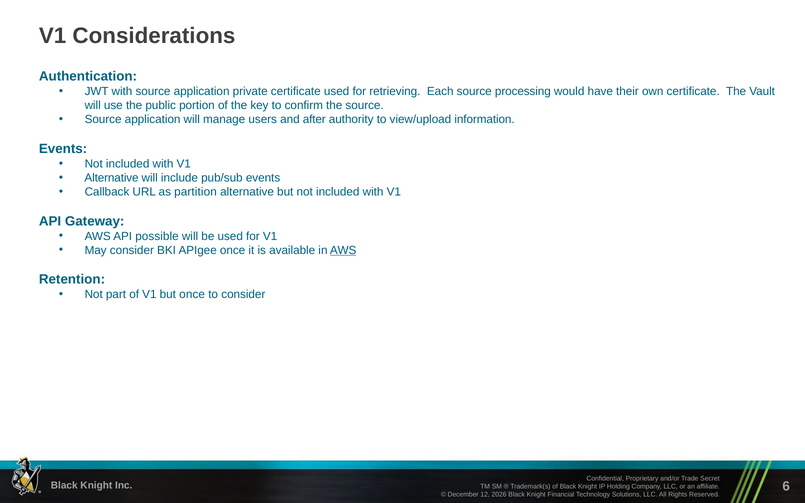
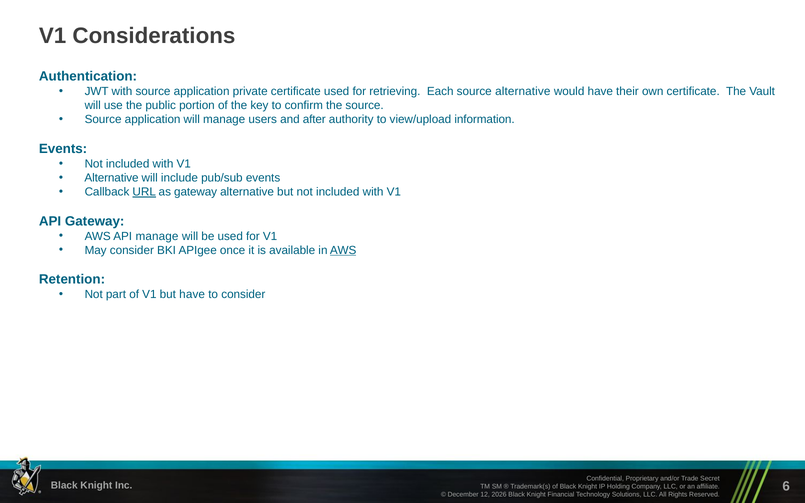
source processing: processing -> alternative (523, 91)
URL underline: none -> present (144, 192)
as partition: partition -> gateway (196, 192)
API possible: possible -> manage (157, 236)
but once: once -> have (192, 295)
